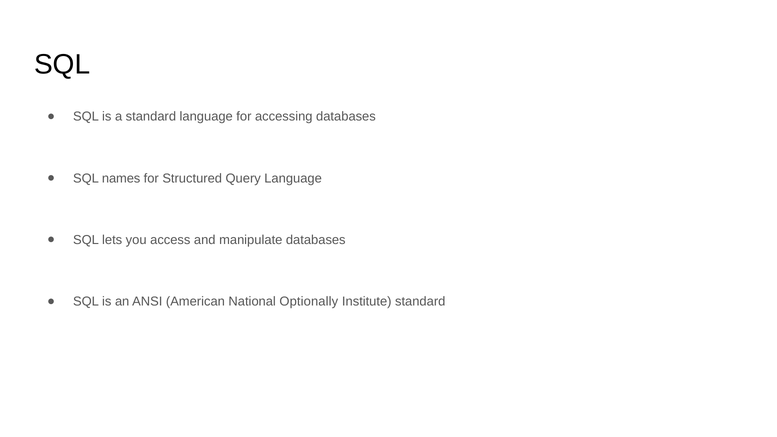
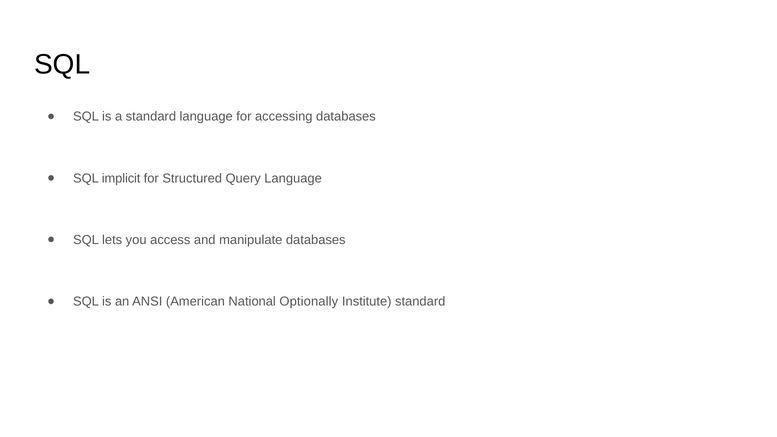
names: names -> implicit (121, 178)
